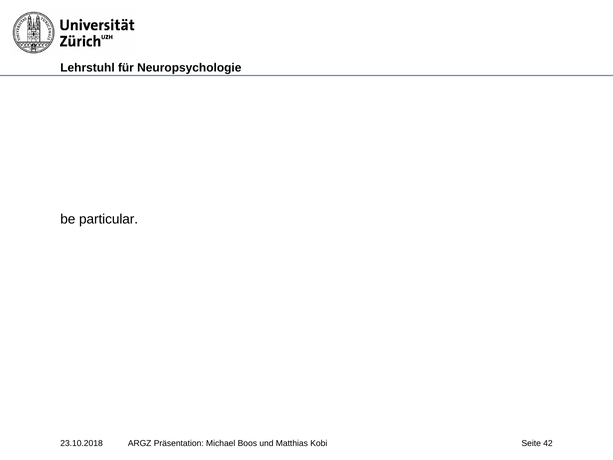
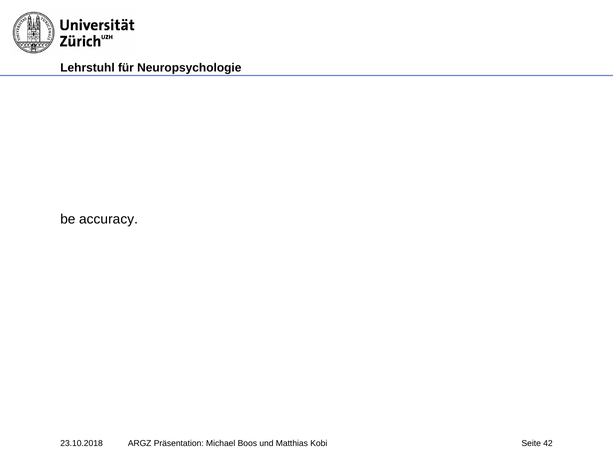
particular: particular -> accuracy (109, 219)
